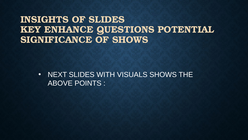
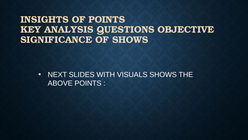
OF SLIDES: SLIDES -> POINTS (107, 20)
ENHANCE: ENHANCE -> ANALYSIS (69, 30)
POTENTIAL: POTENTIAL -> OBJECTIVE (186, 30)
